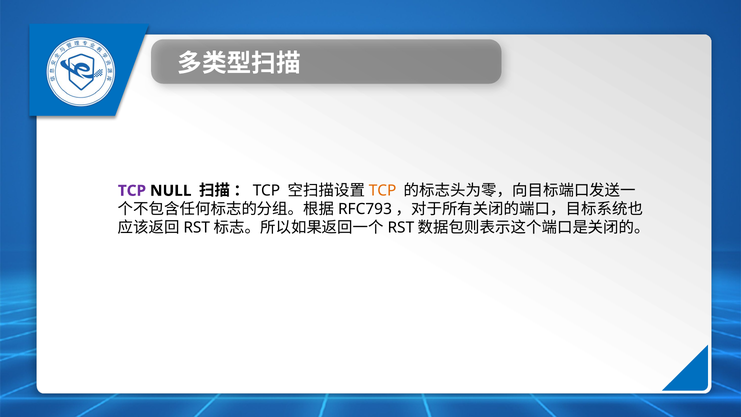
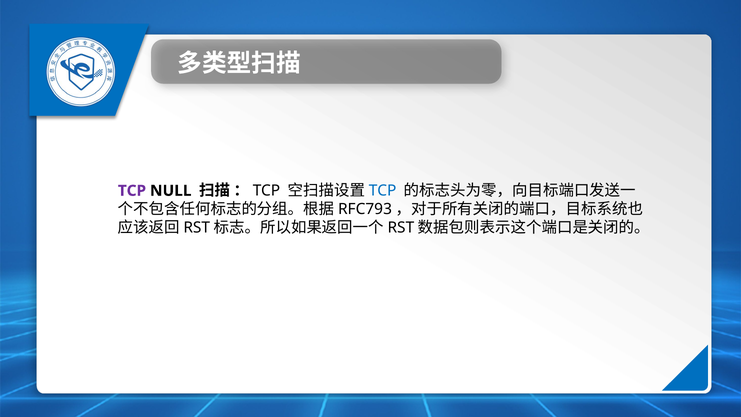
TCP colour: orange -> blue (383, 191)
